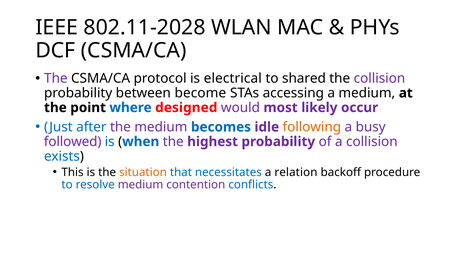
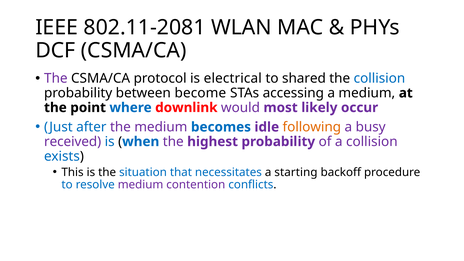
802.11-2028: 802.11-2028 -> 802.11-2081 (145, 27)
collision colour: purple -> blue (379, 78)
designed: designed -> downlink (186, 108)
followed: followed -> received (73, 142)
situation colour: orange -> blue (143, 172)
relation: relation -> starting (296, 172)
